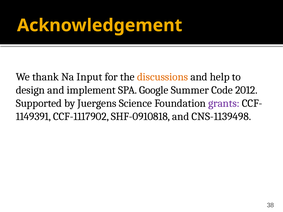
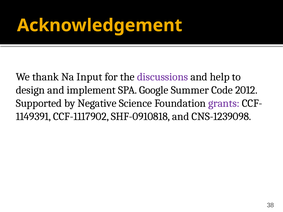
discussions colour: orange -> purple (163, 77)
Juergens: Juergens -> Negative (97, 103)
CNS-1139498: CNS-1139498 -> CNS-1239098 (221, 117)
